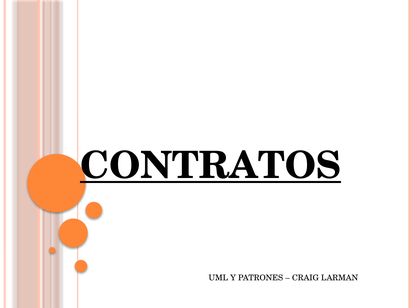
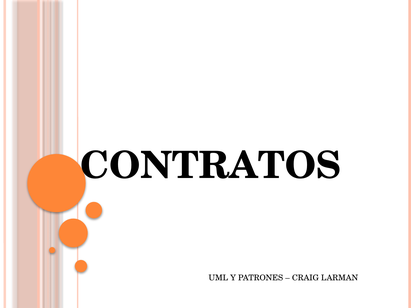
CONTRATOS underline: present -> none (211, 166)
